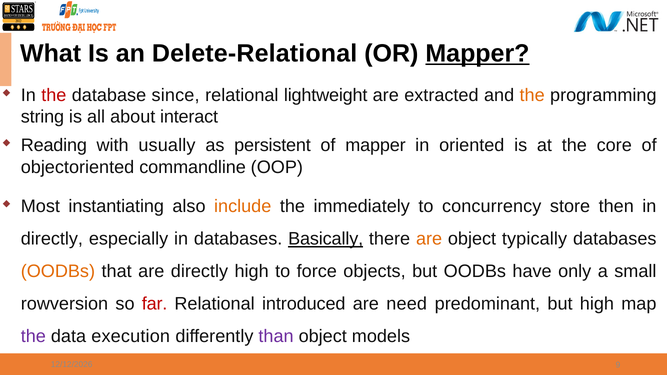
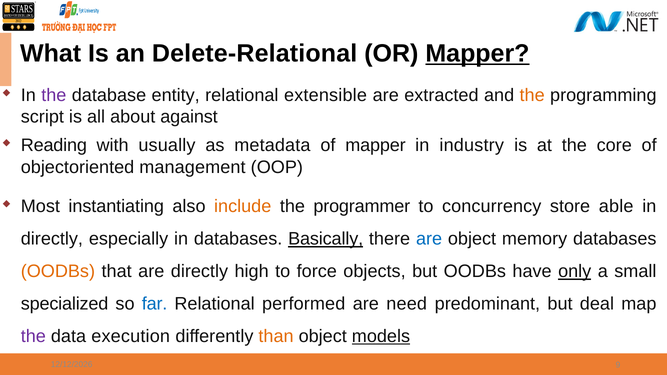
the colour: red -> purple (54, 95)
since: since -> entity (176, 95)
lightweight: lightweight -> extensible (326, 95)
string: string -> script (42, 117)
interact: interact -> against (189, 117)
persistent: persistent -> metadata (272, 146)
oriented: oriented -> industry (472, 146)
commandline: commandline -> management (192, 167)
immediately: immediately -> programmer (362, 207)
then: then -> able (616, 207)
are colour: orange -> blue (429, 239)
typically: typically -> memory (535, 239)
only underline: none -> present (575, 272)
rowversion: rowversion -> specialized (65, 304)
far colour: red -> blue (155, 304)
introduced: introduced -> performed (304, 304)
but high: high -> deal (597, 304)
than colour: purple -> orange (276, 337)
models underline: none -> present (381, 337)
